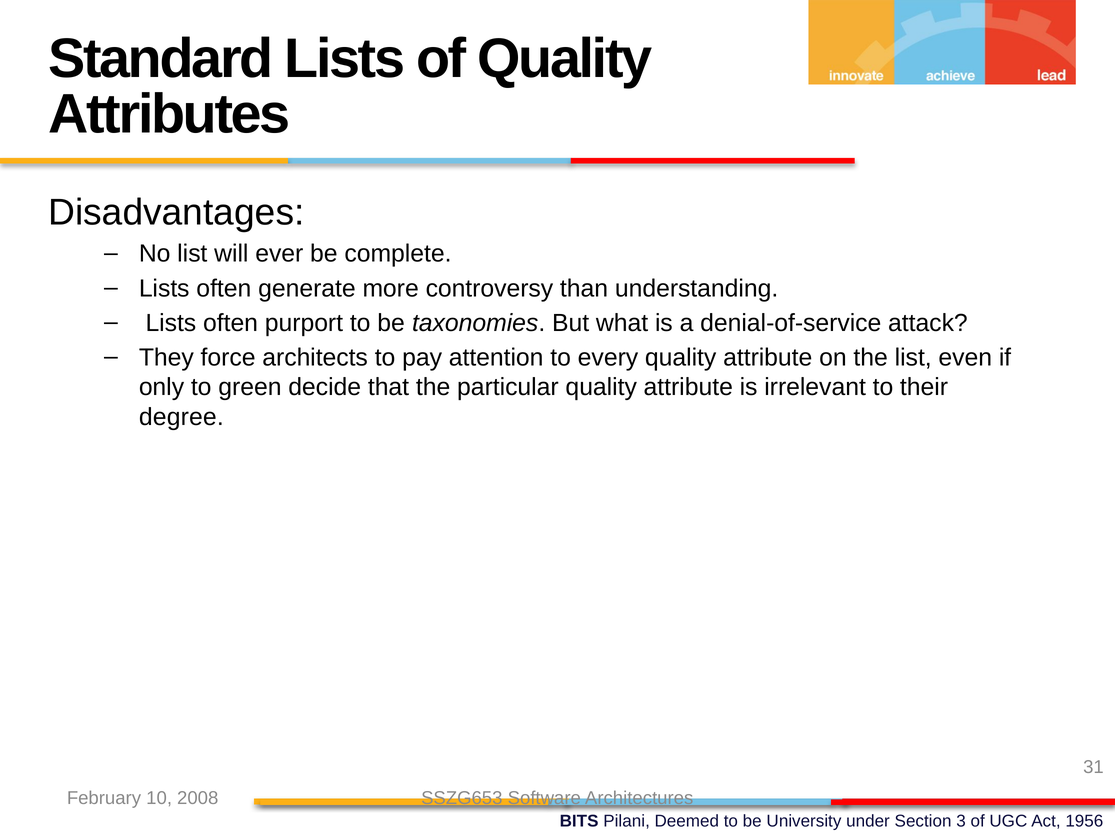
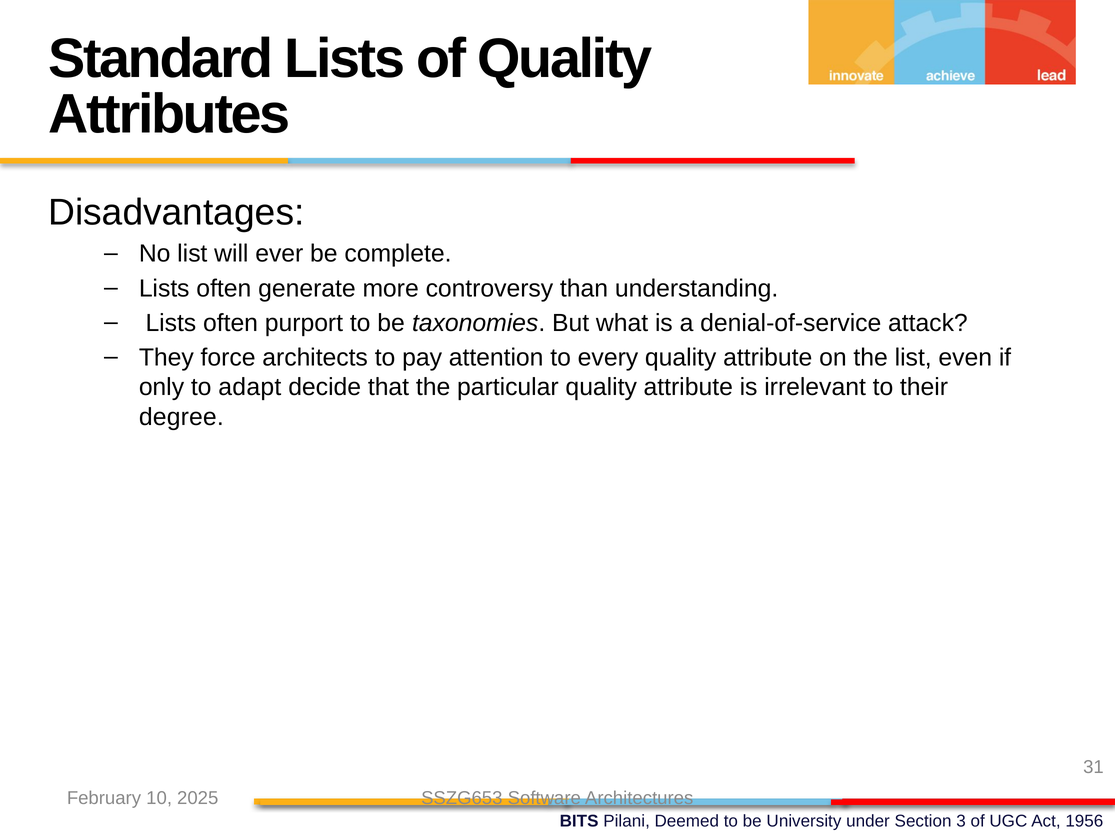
green: green -> adapt (250, 387)
2008: 2008 -> 2025 (198, 799)
